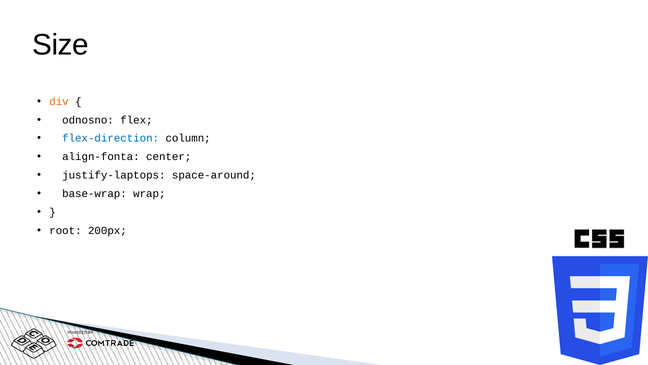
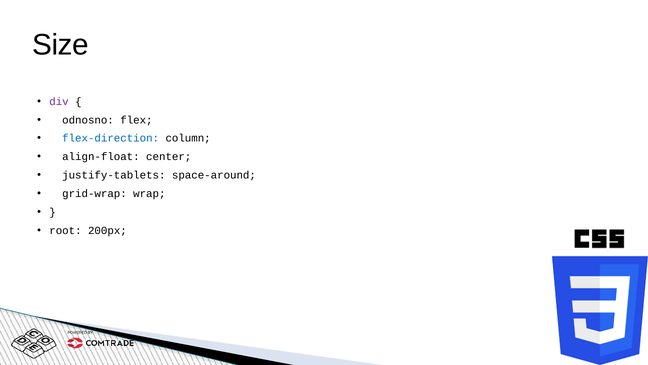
div colour: orange -> purple (59, 101)
align-fonta: align-fonta -> align-float (101, 157)
justify-laptops: justify-laptops -> justify-tablets (114, 175)
base-wrap: base-wrap -> grid-wrap (94, 193)
